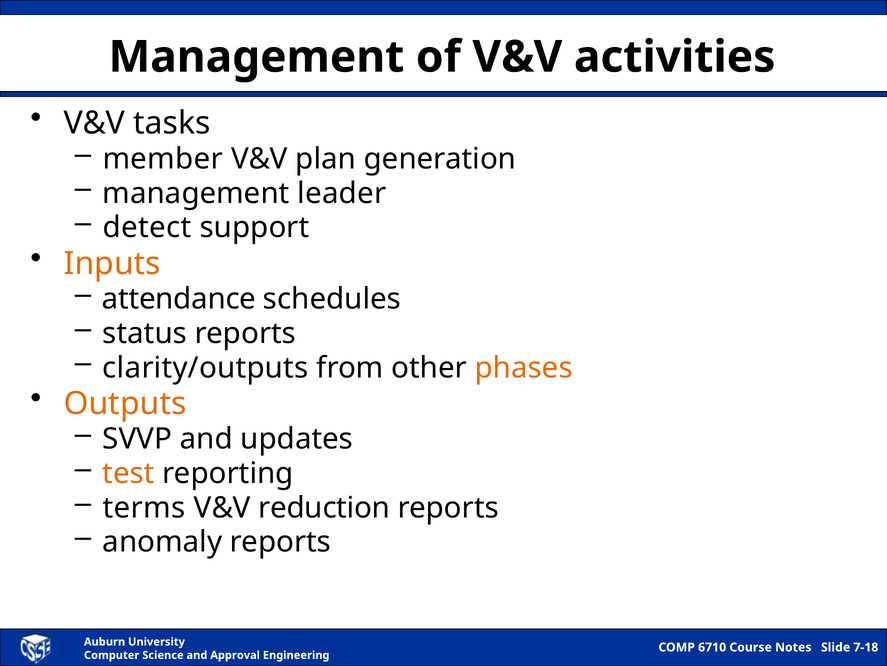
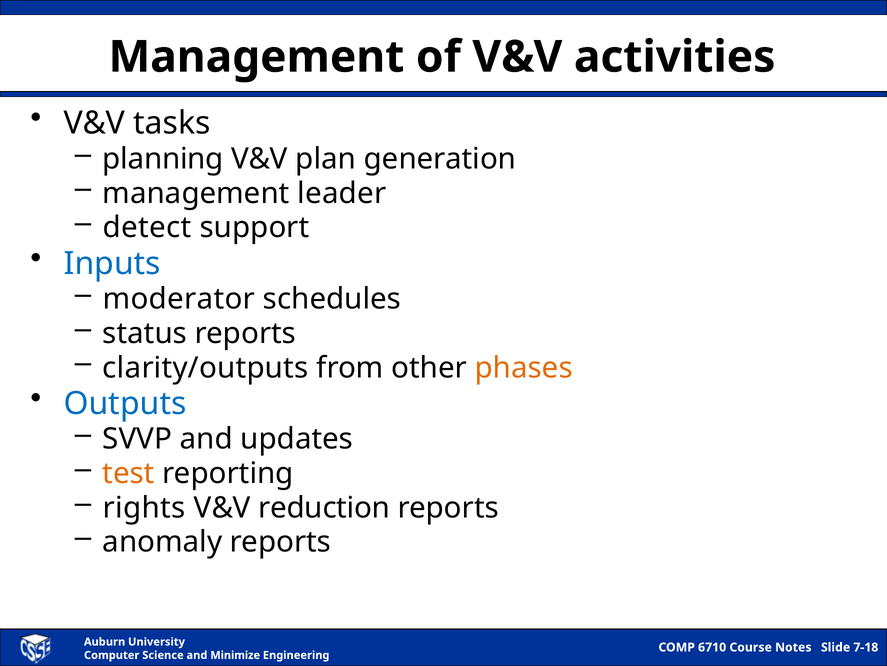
member: member -> planning (163, 159)
Inputs colour: orange -> blue (112, 263)
attendance: attendance -> moderator (179, 299)
Outputs colour: orange -> blue (125, 403)
terms: terms -> rights (144, 507)
Approval: Approval -> Minimize (235, 654)
